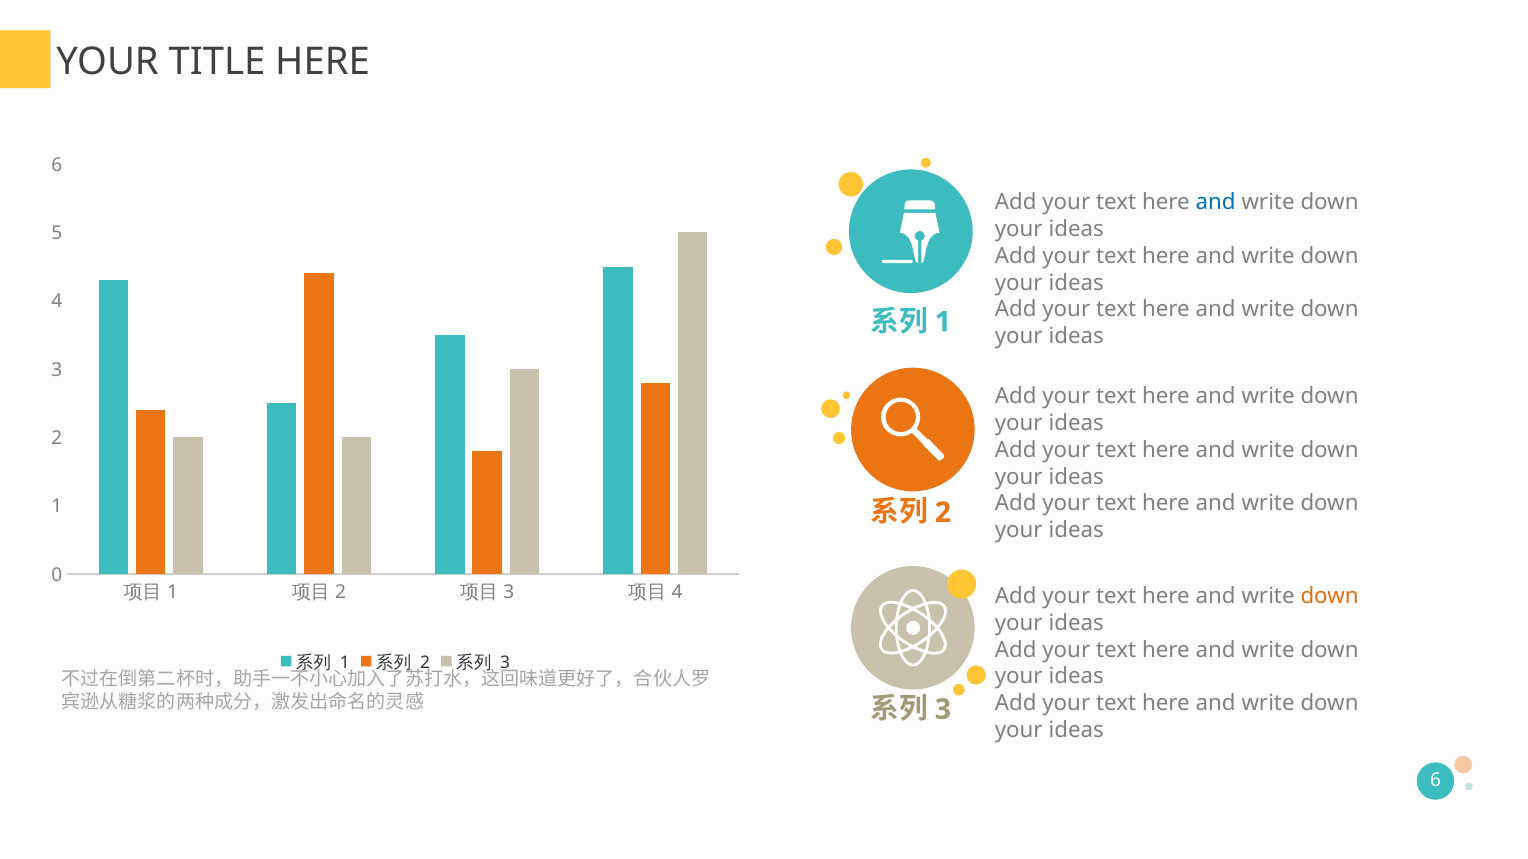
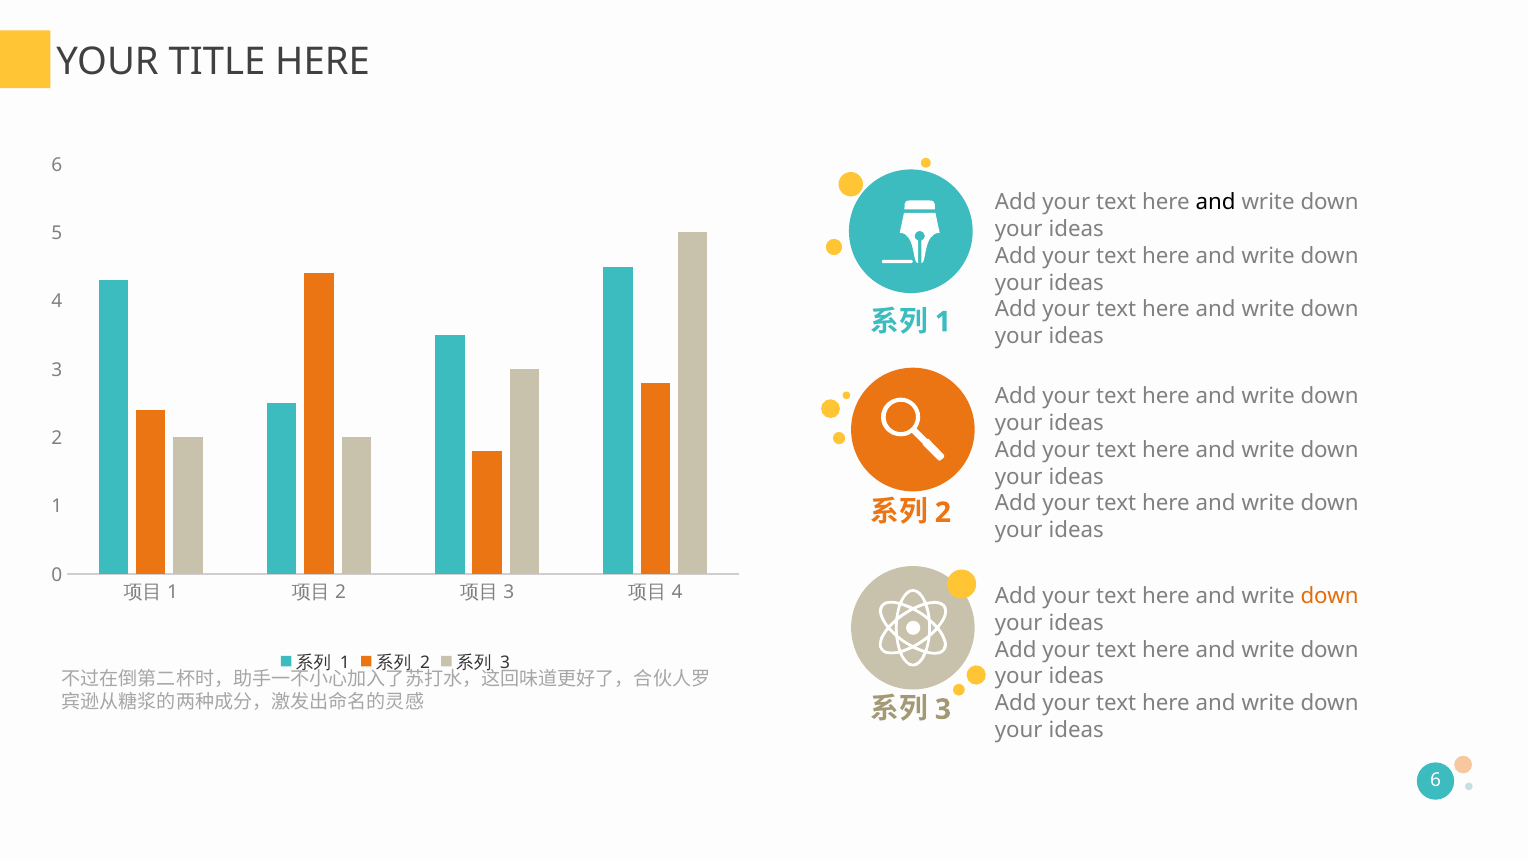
and colour: blue -> black (1216, 203)
